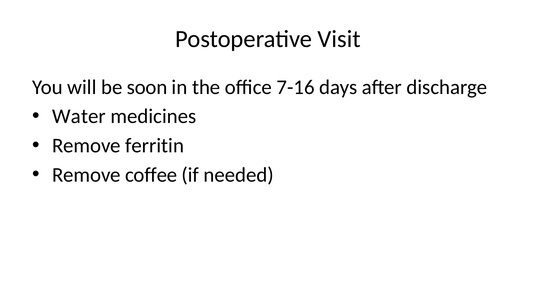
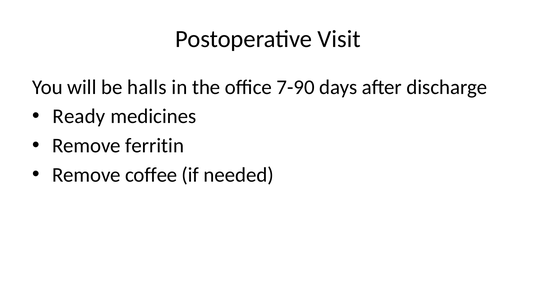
soon: soon -> halls (147, 87)
7-16: 7-16 -> 7-90 (296, 87)
Water: Water -> Ready (79, 116)
